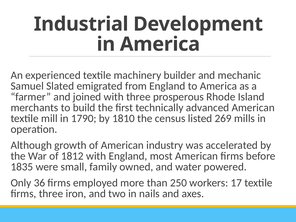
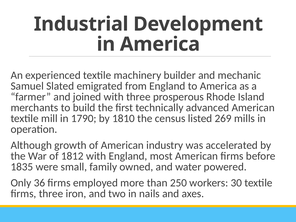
17: 17 -> 30 (236, 183)
